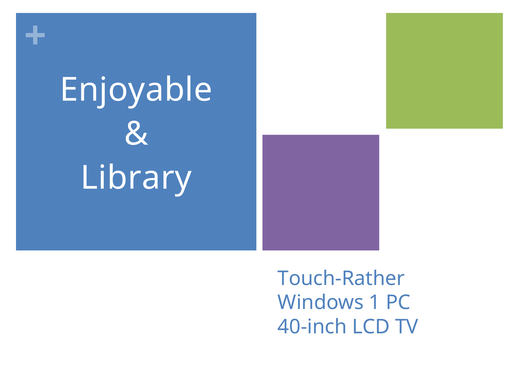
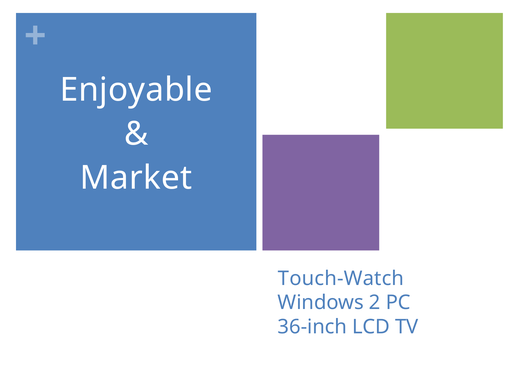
Library: Library -> Market (136, 178)
Touch-Rather: Touch-Rather -> Touch-Watch (341, 279)
1: 1 -> 2 (375, 303)
40-inch: 40-inch -> 36-inch (312, 327)
